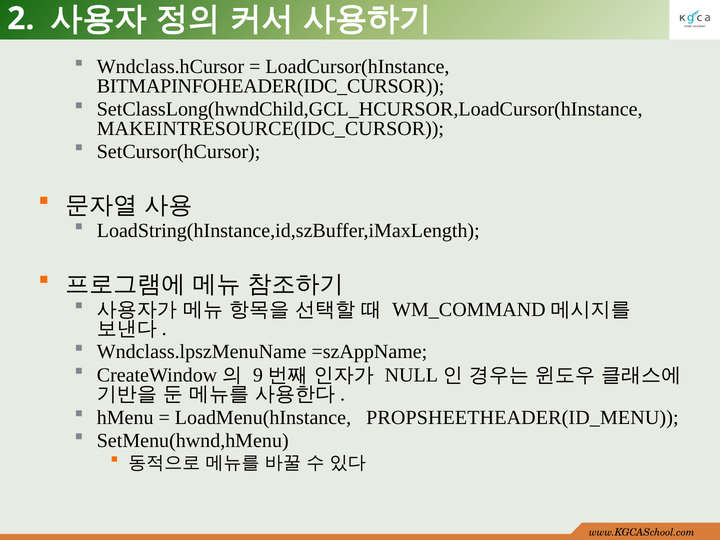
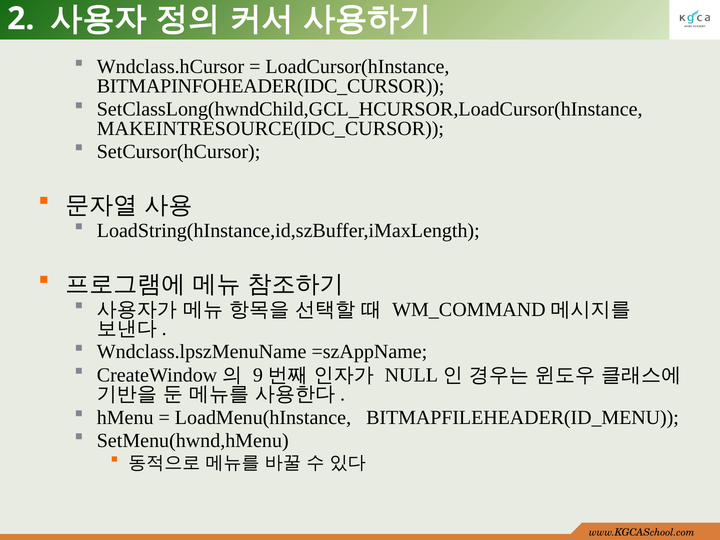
PROPSHEETHEADER(ID_MENU: PROPSHEETHEADER(ID_MENU -> BITMAPFILEHEADER(ID_MENU (523, 418)
